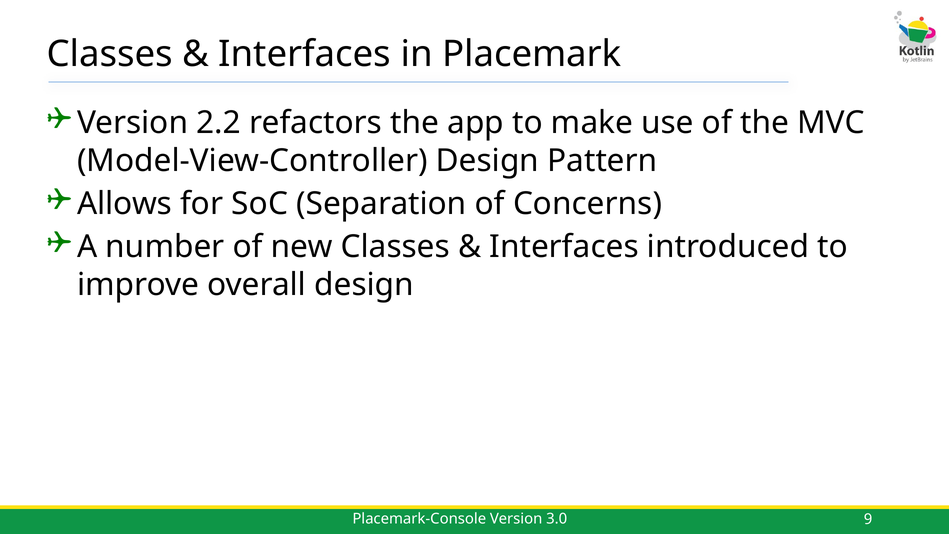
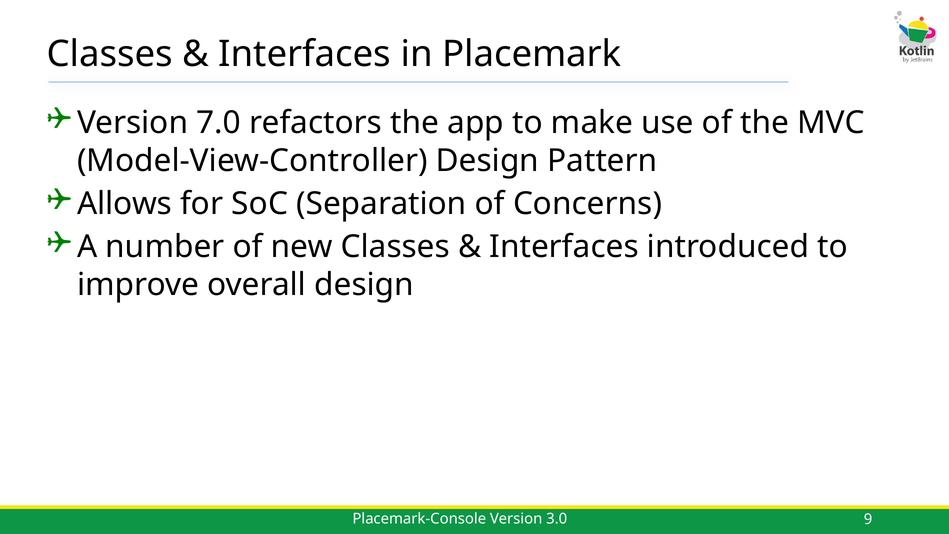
2.2: 2.2 -> 7.0 (219, 123)
